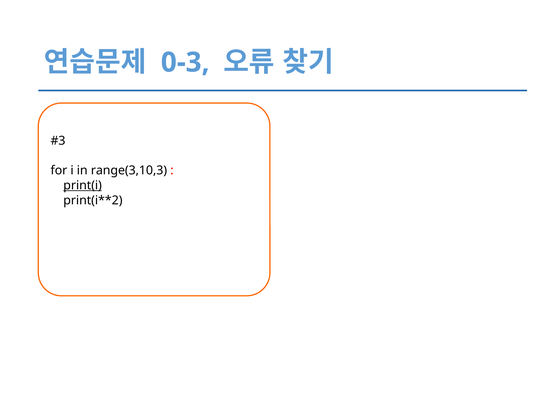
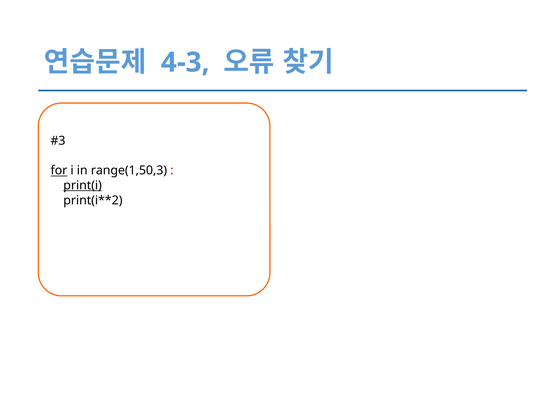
0-3: 0-3 -> 4-3 (185, 62)
for underline: none -> present (59, 170)
range(3,10,3: range(3,10,3 -> range(1,50,3 (129, 170)
